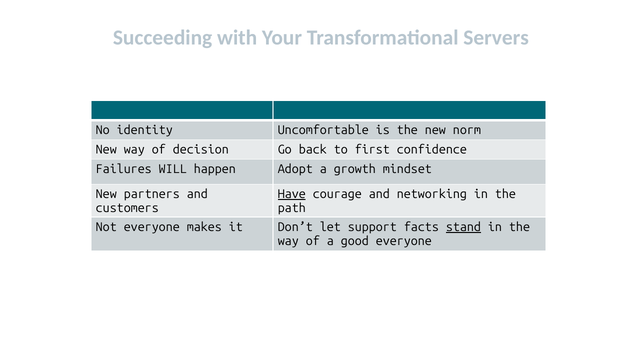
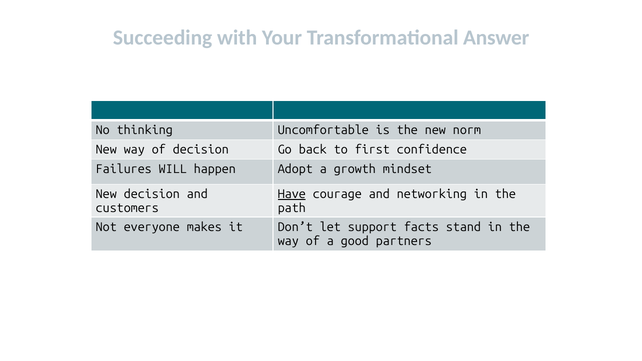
Servers: Servers -> Answer (496, 38)
identity: identity -> thinking (145, 130)
New partners: partners -> decision (152, 194)
stand underline: present -> none (463, 227)
good everyone: everyone -> partners (404, 241)
